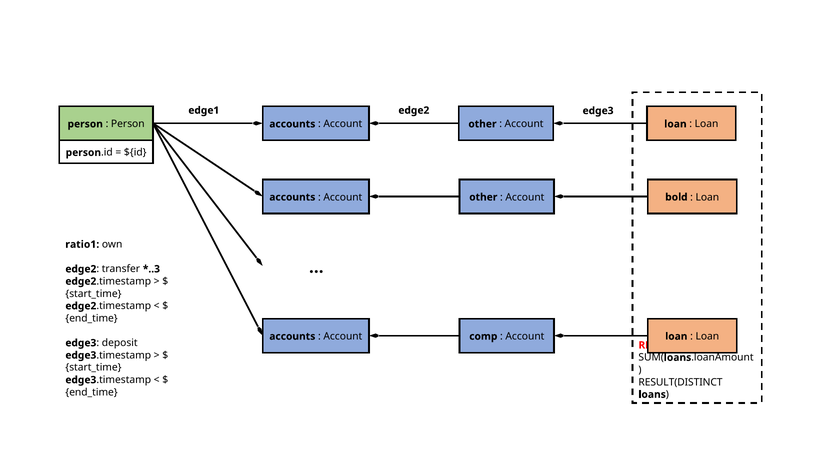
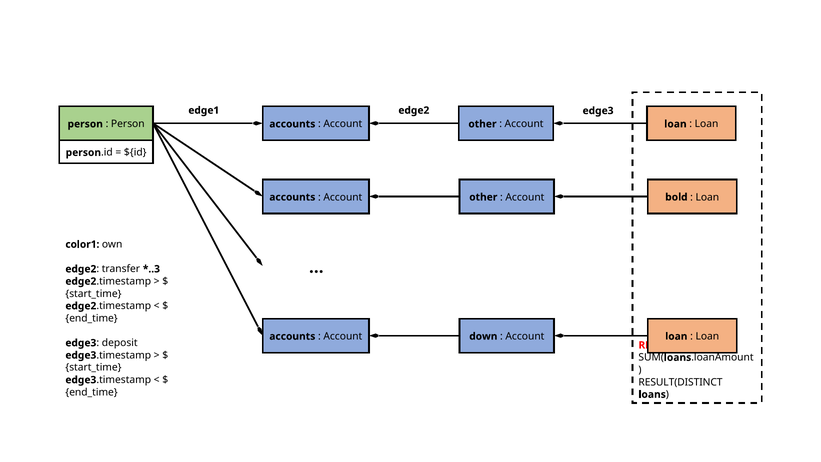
ratio1: ratio1 -> color1 (82, 244)
comp: comp -> down (483, 336)
